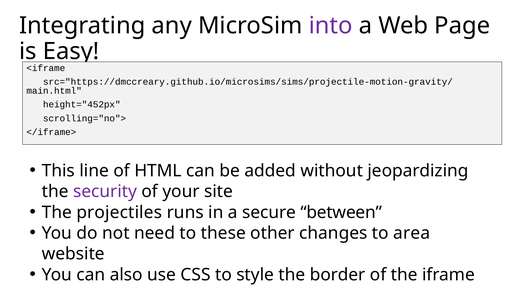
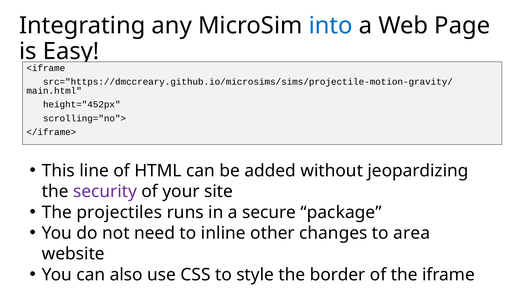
into colour: purple -> blue (331, 26)
between: between -> package (341, 213)
these: these -> inline (223, 234)
